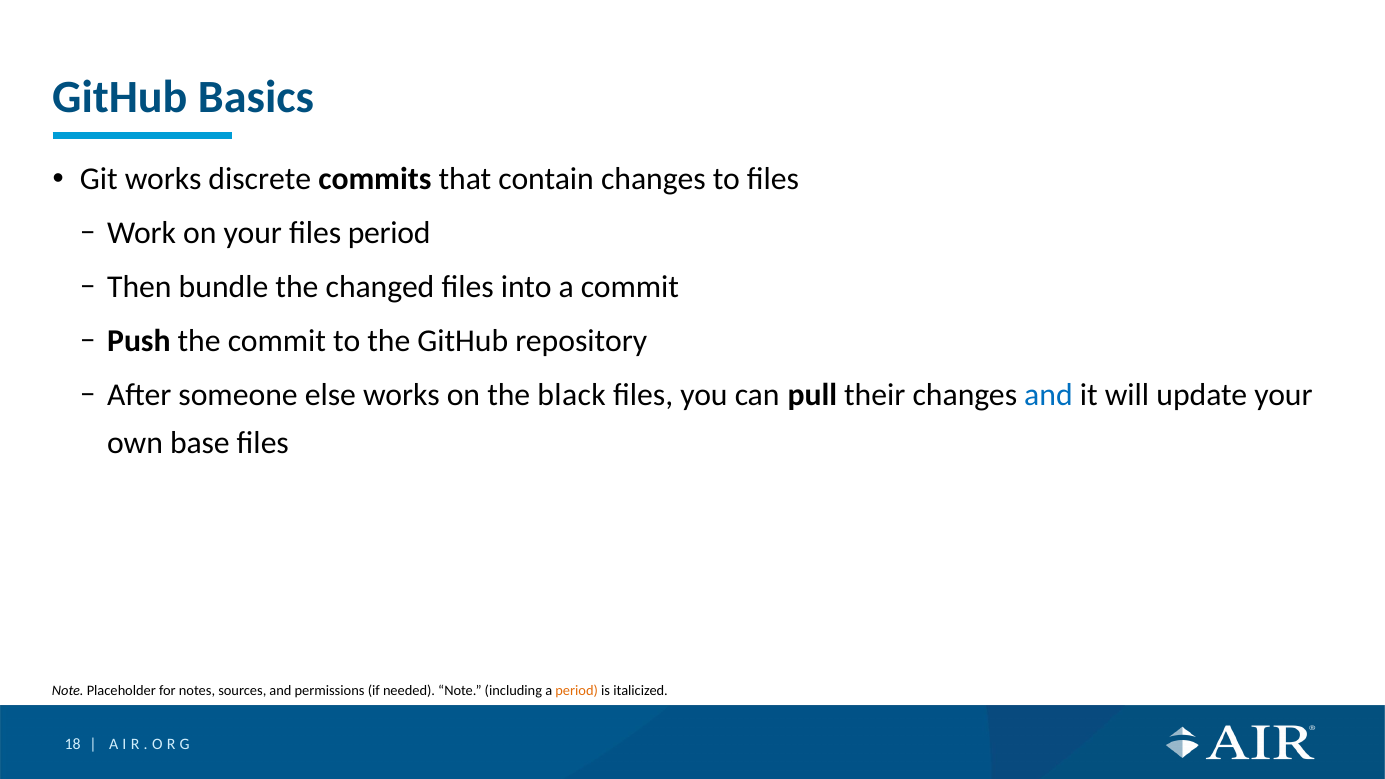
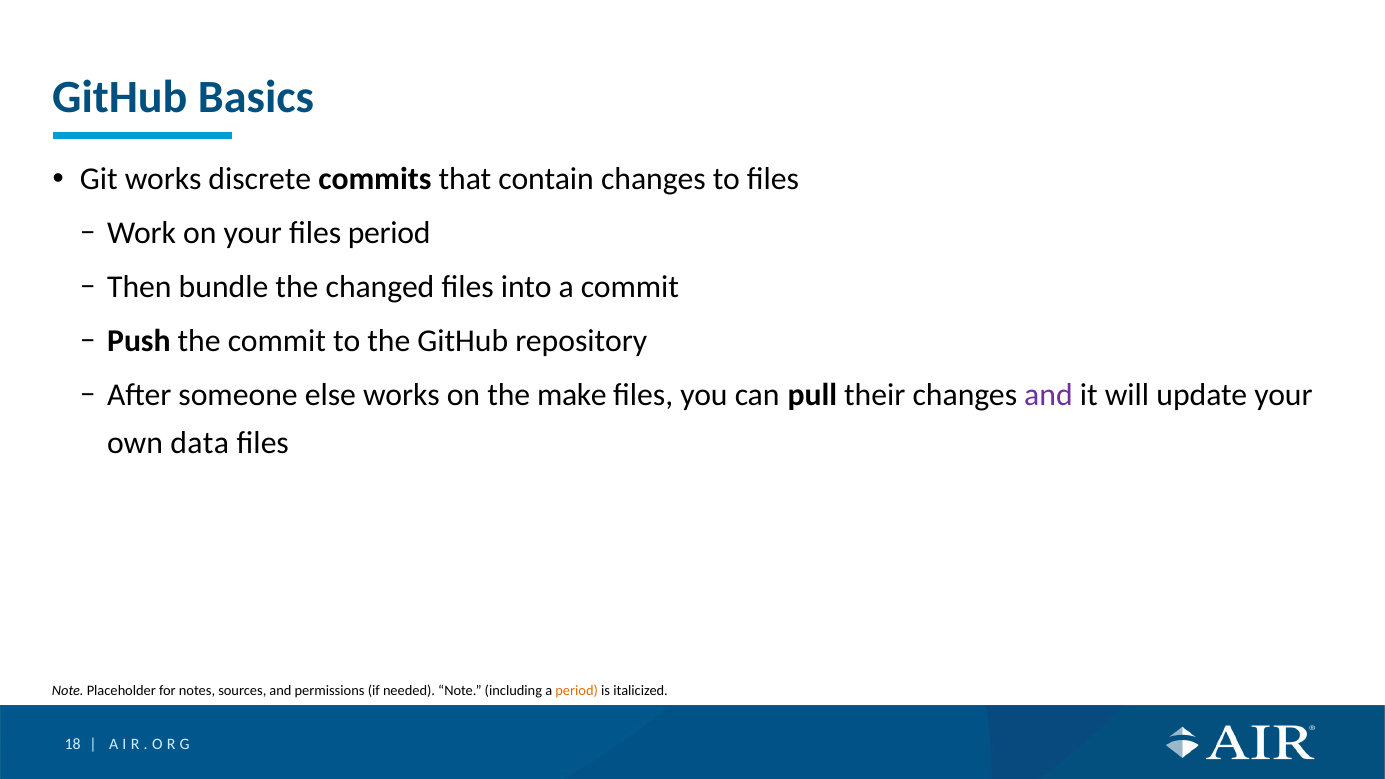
black: black -> make (572, 395)
and colour: blue -> purple (1048, 395)
base: base -> data (200, 443)
